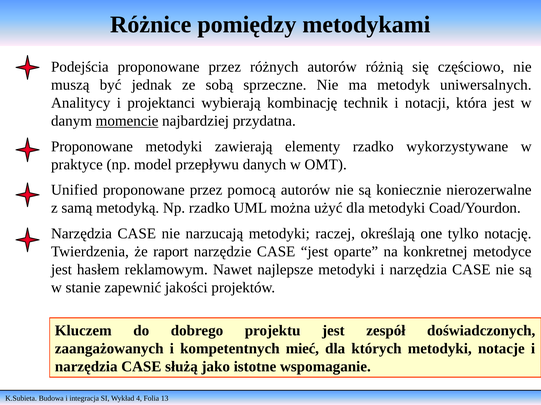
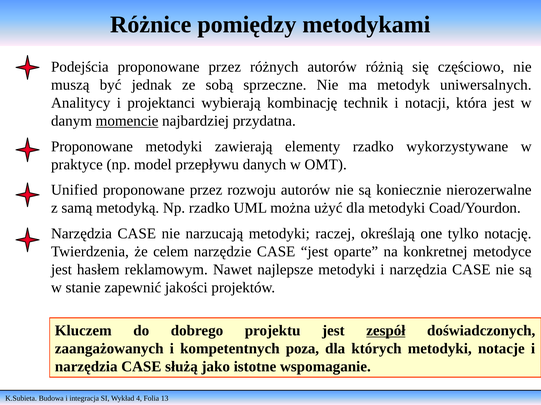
pomocą: pomocą -> rozwoju (252, 190)
raport: raport -> celem (171, 252)
zespół underline: none -> present (386, 331)
mieć: mieć -> poza (302, 349)
